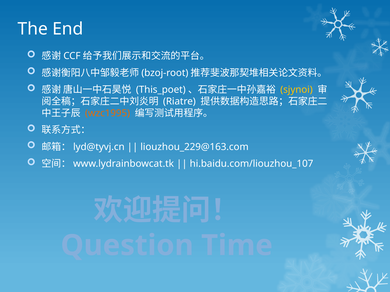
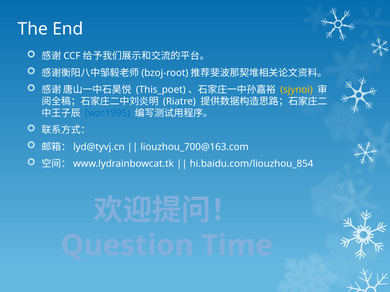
wzc1995 colour: orange -> blue (108, 113)
liouzhou_229@163.com: liouzhou_229@163.com -> liouzhou_700@163.com (195, 147)
hi.baidu.com/liouzhou_107: hi.baidu.com/liouzhou_107 -> hi.baidu.com/liouzhou_854 (252, 164)
